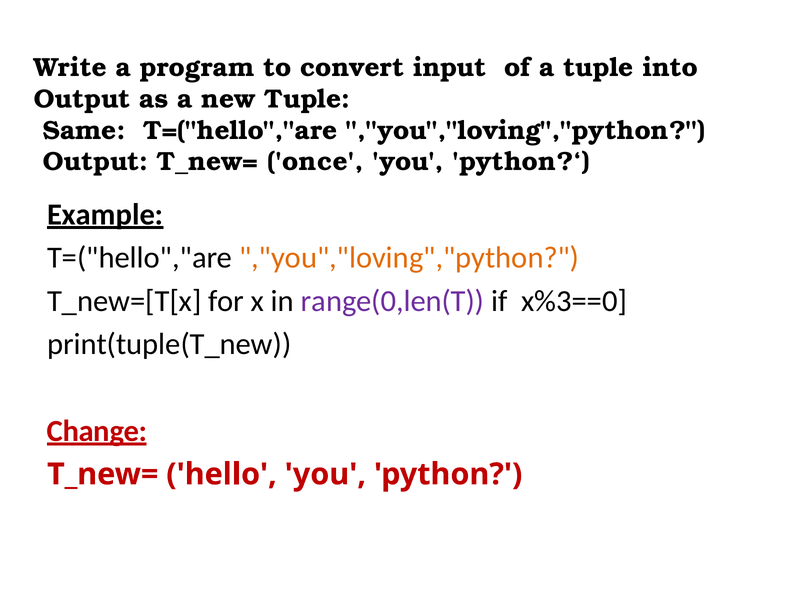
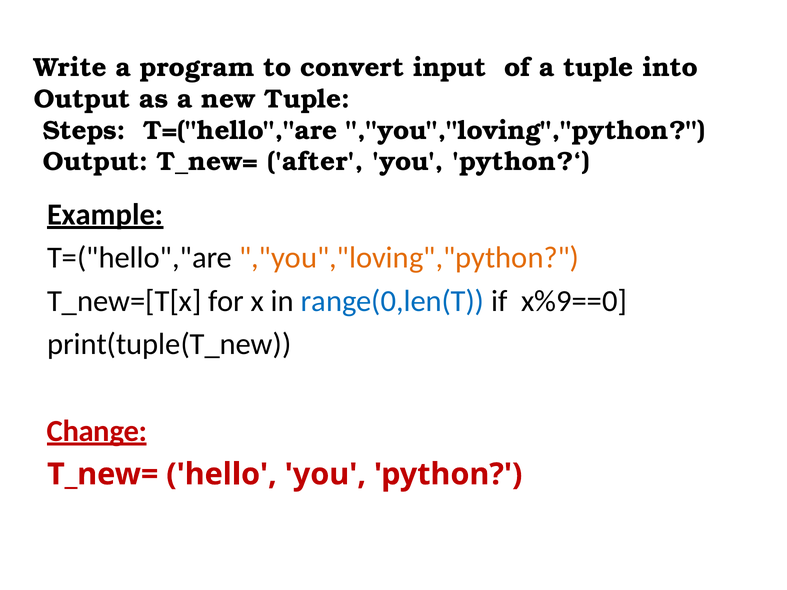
Same: Same -> Steps (84, 130)
once: once -> after (315, 162)
range(0,len(T colour: purple -> blue (393, 301)
x%3==0: x%3==0 -> x%9==0 (574, 301)
